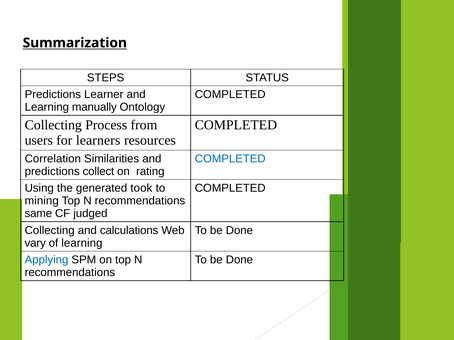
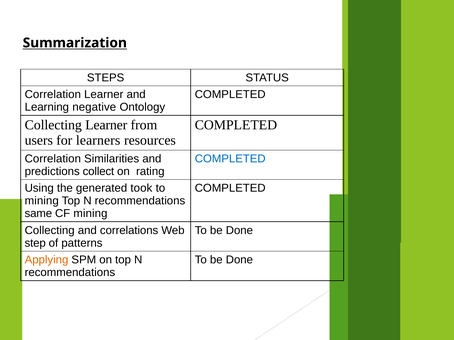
Predictions: Predictions -> Correlation (53, 95)
manually: manually -> negative (94, 107)
Collecting Process: Process -> Learner (106, 125)
CF judged: judged -> mining (90, 214)
calculations: calculations -> correlations (129, 231)
vary: vary -> step (35, 243)
of learning: learning -> patterns (82, 243)
Applying colour: blue -> orange (47, 260)
